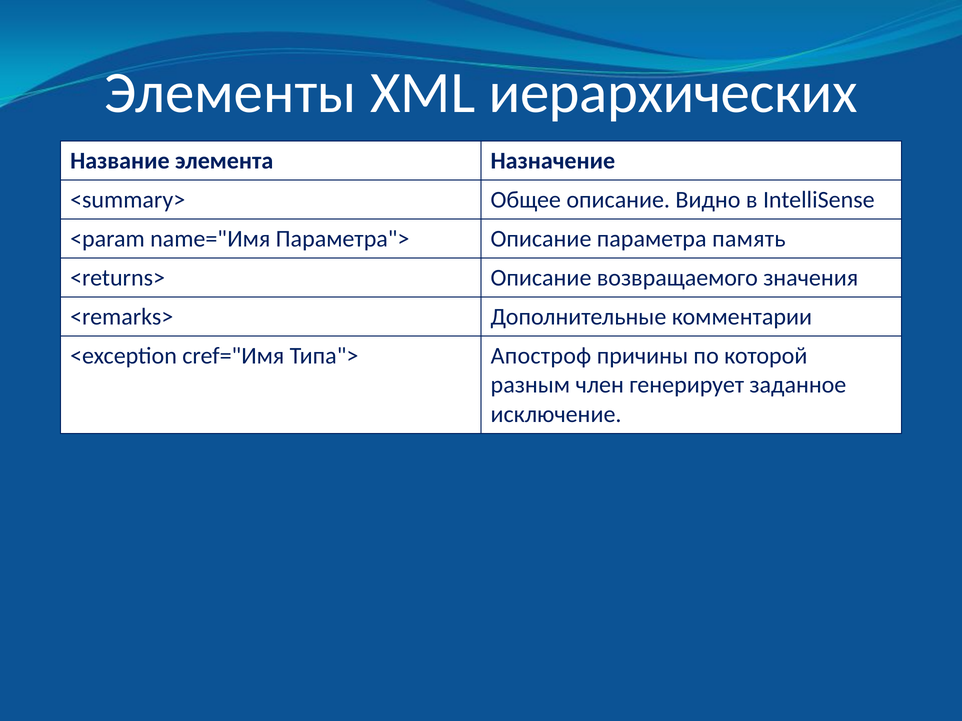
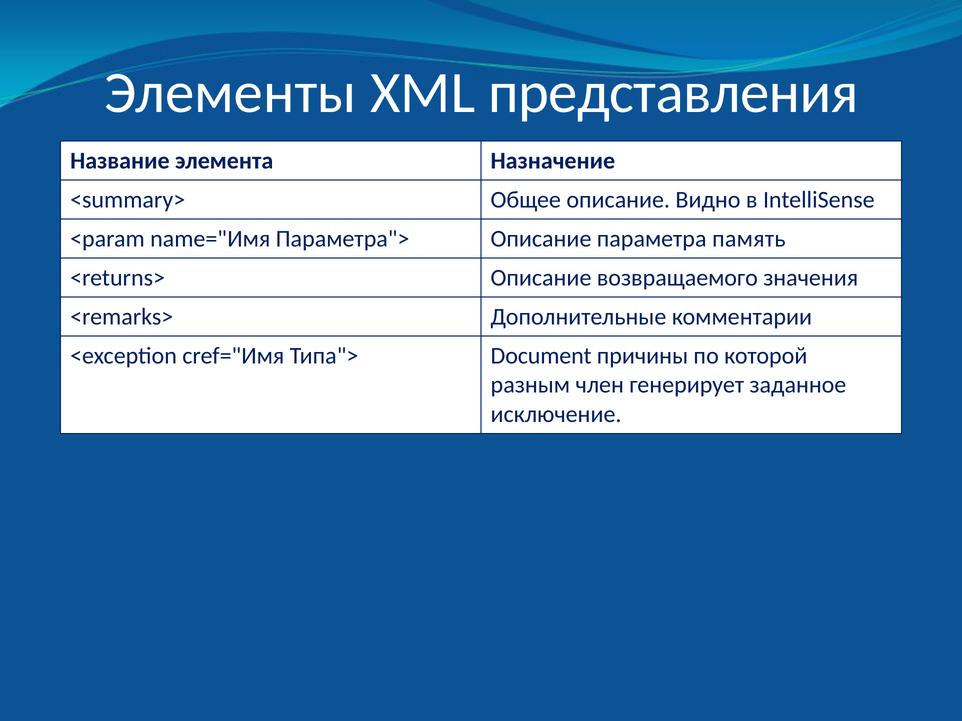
иерархических: иерархических -> представления (673, 93)
Апостроф: Апостроф -> Document (541, 356)
